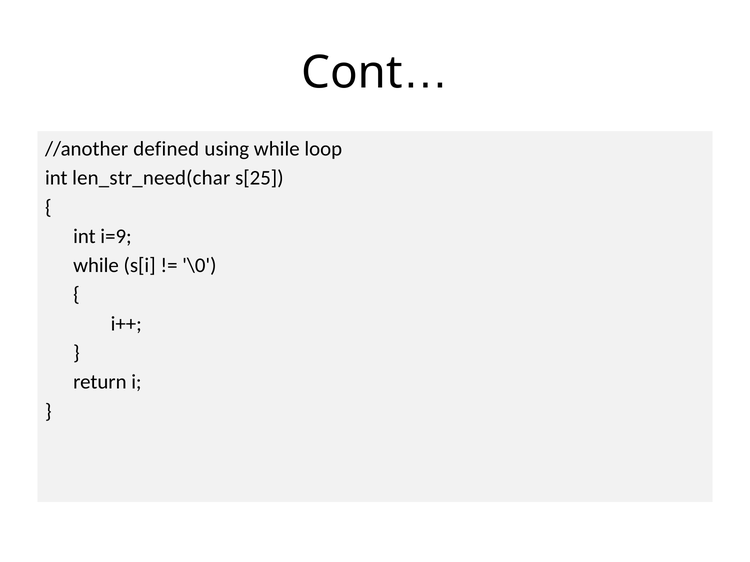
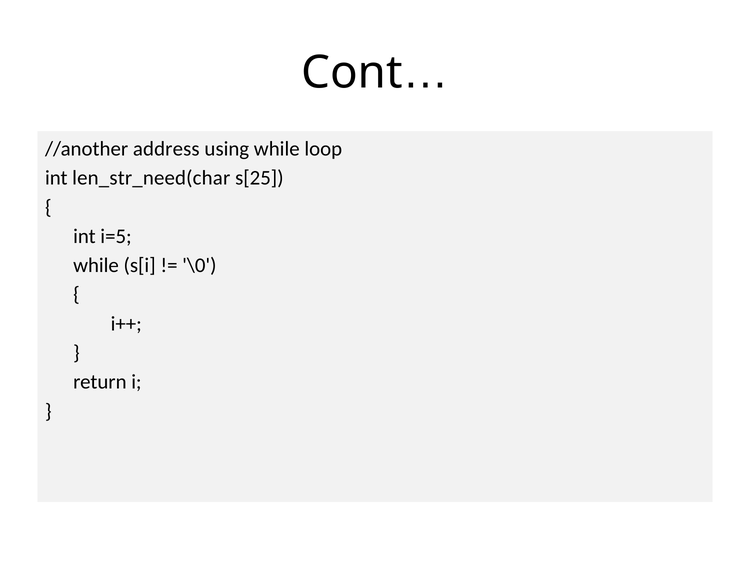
defined: defined -> address (166, 149)
i=9: i=9 -> i=5 (116, 236)
